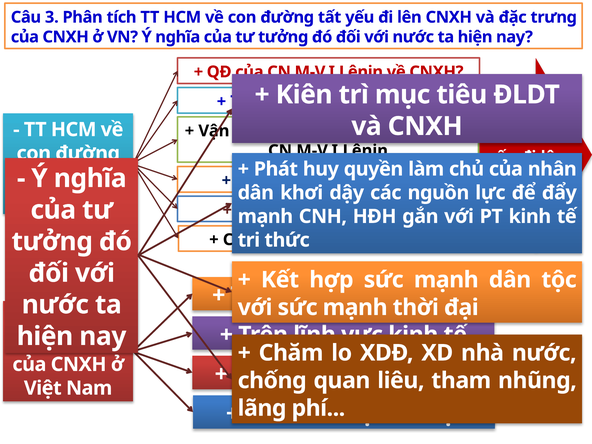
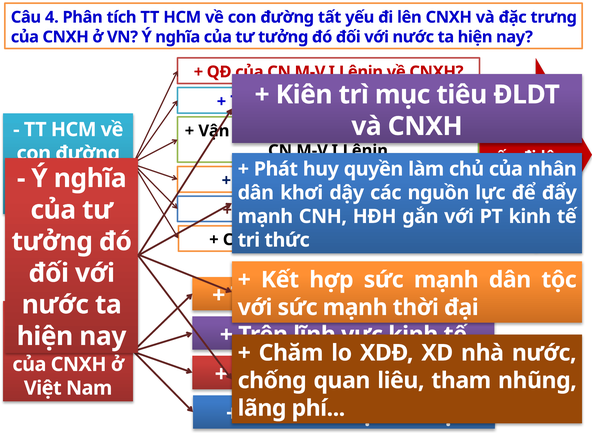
3: 3 -> 4 (52, 17)
